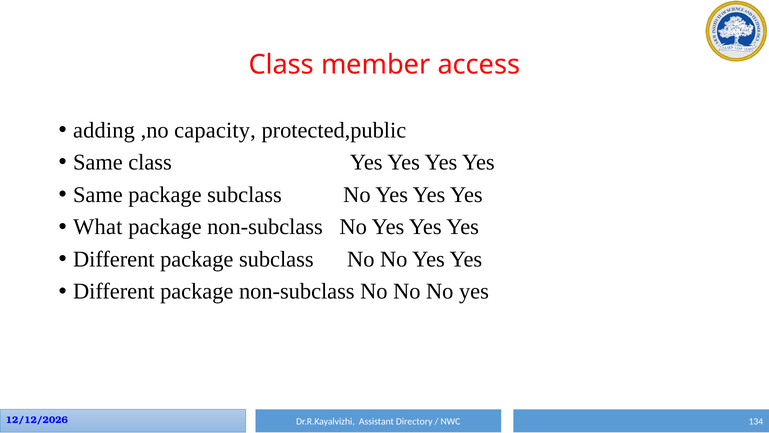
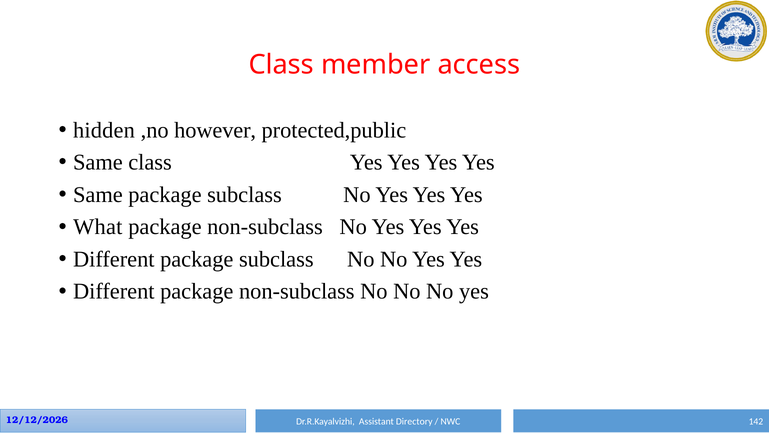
adding: adding -> hidden (104, 130)
capacity: capacity -> however (215, 130)
134: 134 -> 142 (756, 421)
